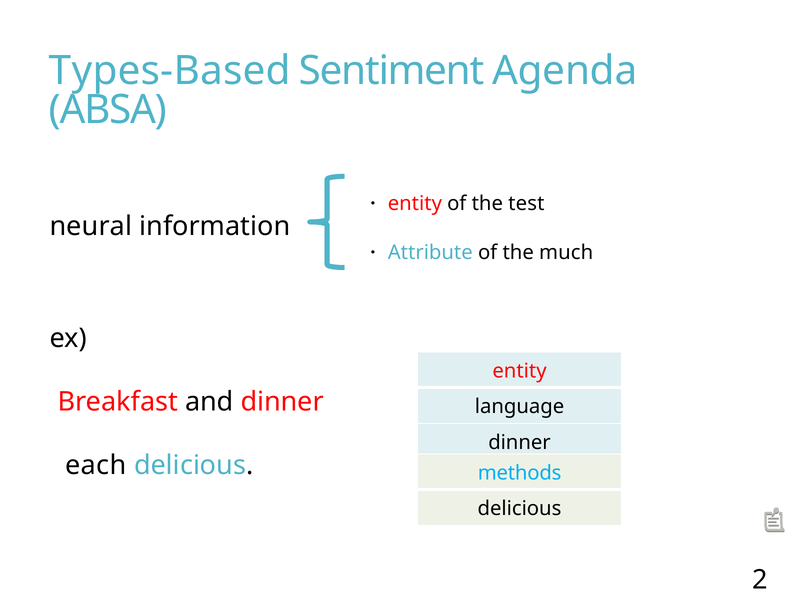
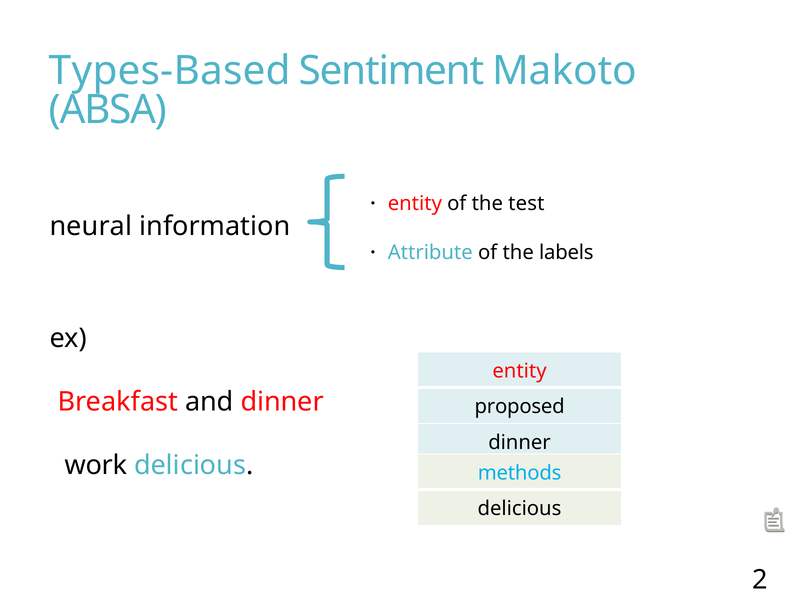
Agenda: Agenda -> Makoto (565, 71)
much: much -> labels (566, 253)
language: language -> proposed (520, 407)
each: each -> work (96, 465)
